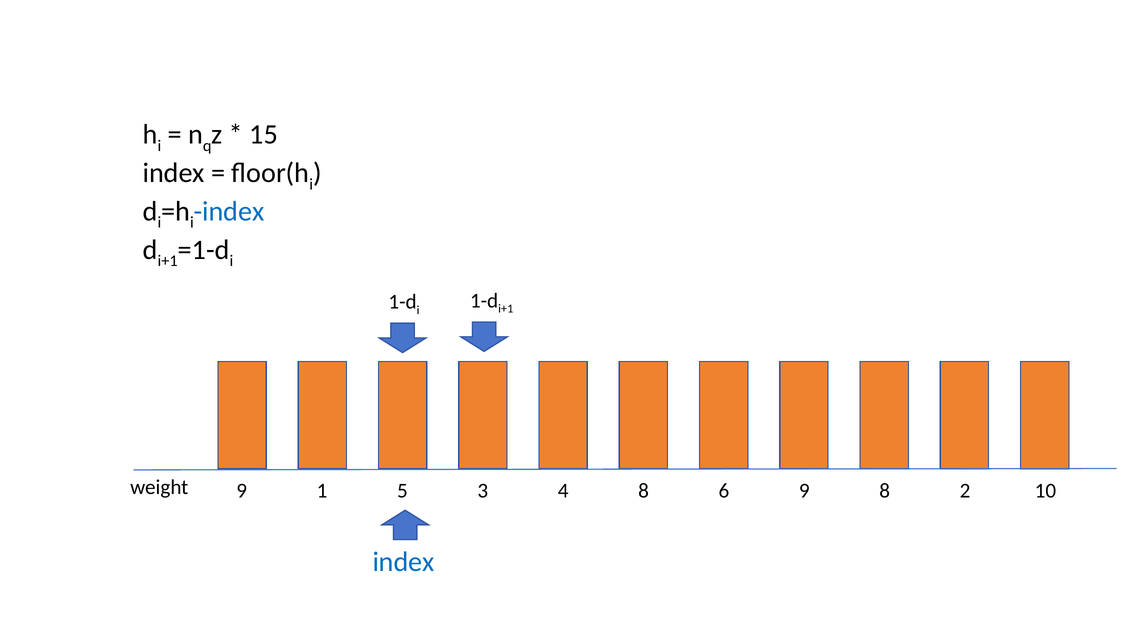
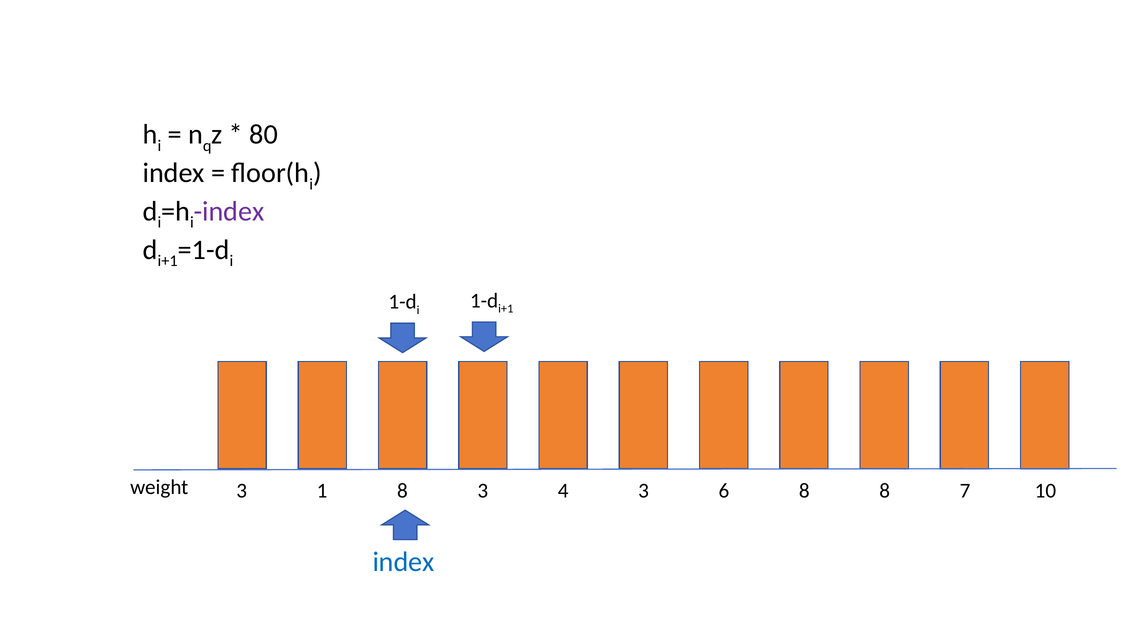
15: 15 -> 80 (264, 135)
index colour: blue -> purple (229, 212)
weight 9: 9 -> 3 (242, 491)
1 5: 5 -> 8 (402, 491)
4 8: 8 -> 3 (644, 491)
6 9: 9 -> 8 (804, 491)
2: 2 -> 7 (965, 491)
